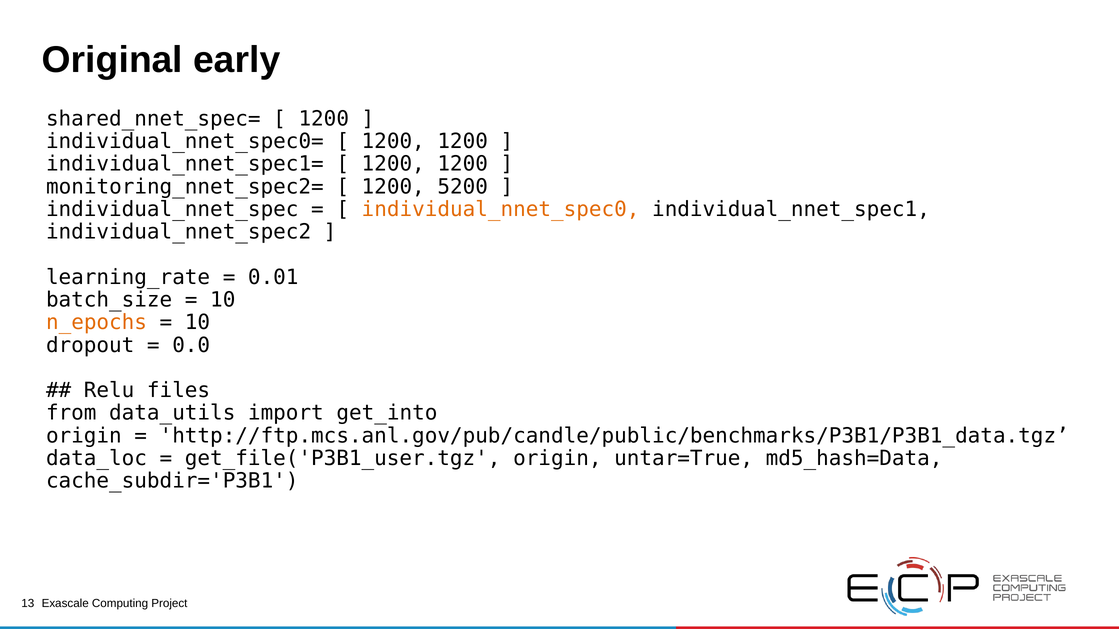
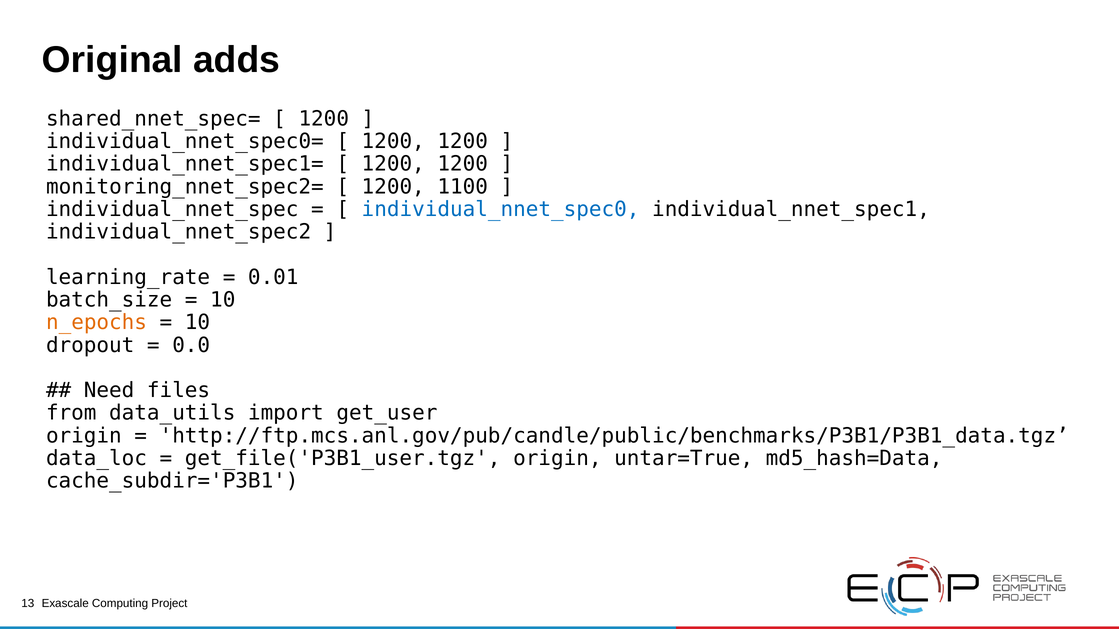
early: early -> adds (237, 60)
5200: 5200 -> 1100 (463, 187)
individual_nnet_spec0 colour: orange -> blue (501, 209)
Relu: Relu -> Need (109, 391)
get_into: get_into -> get_user (387, 413)
